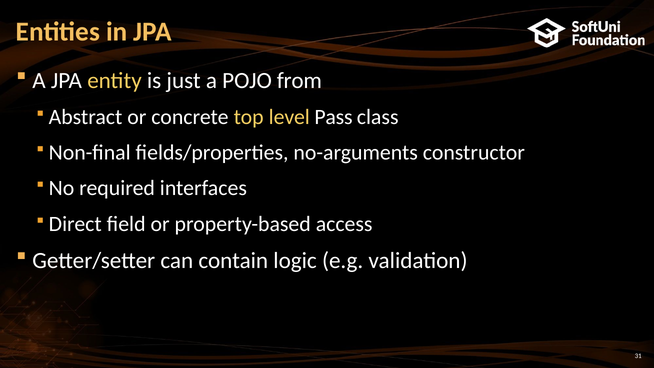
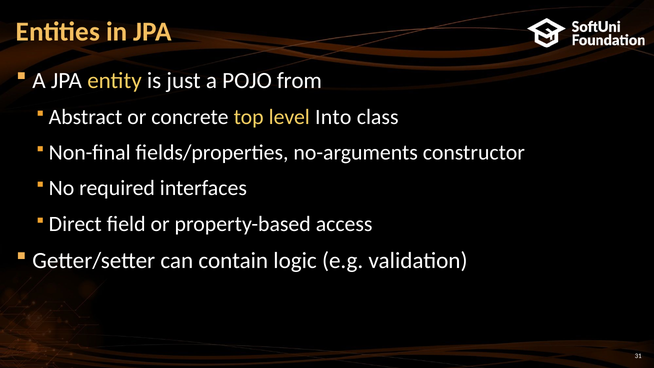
Pass: Pass -> Into (333, 117)
